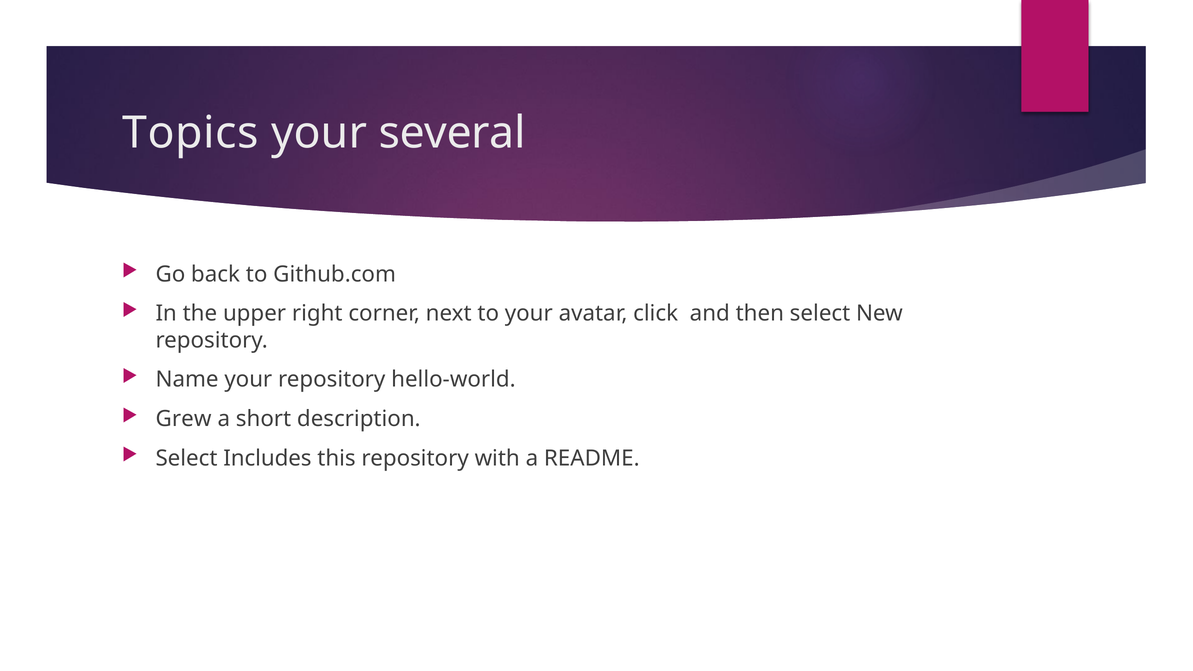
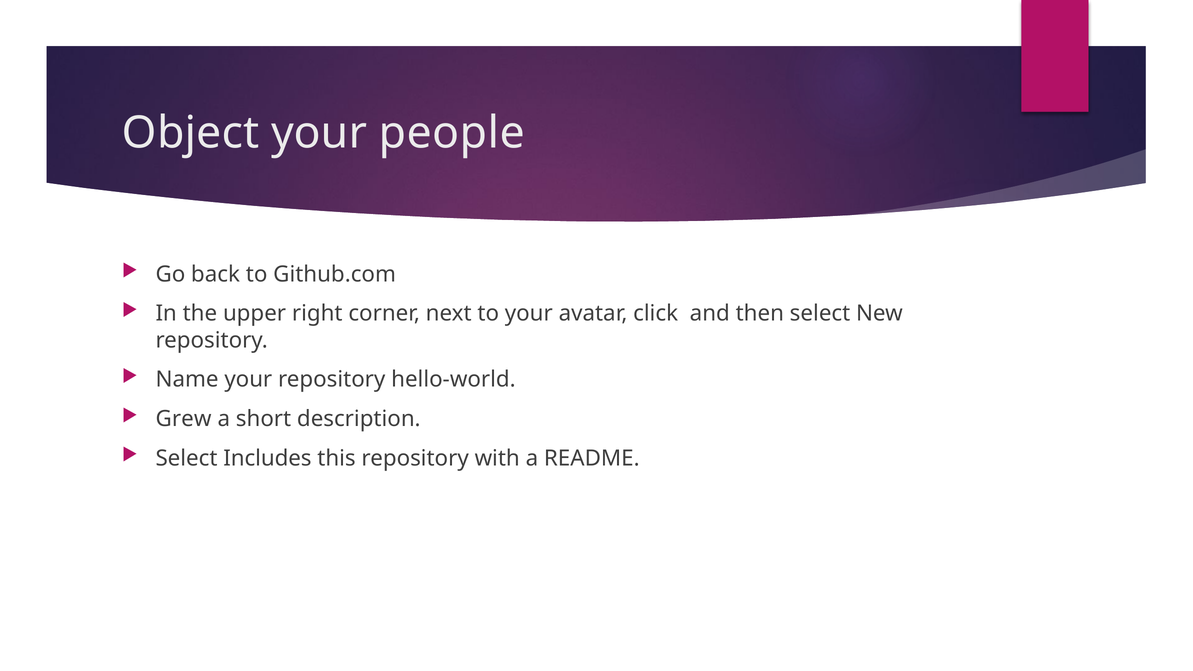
Topics: Topics -> Object (191, 133)
several: several -> people (452, 133)
